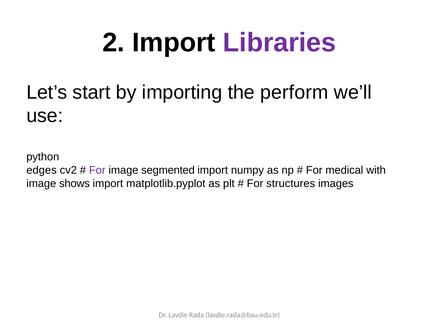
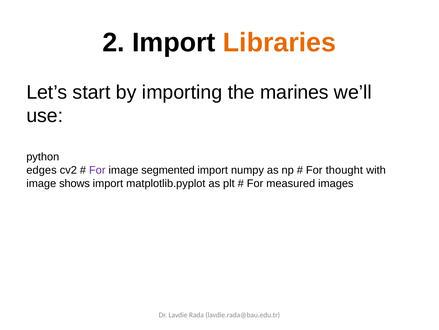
Libraries colour: purple -> orange (280, 42)
perform: perform -> marines (294, 92)
medical: medical -> thought (344, 170)
structures: structures -> measured (291, 183)
